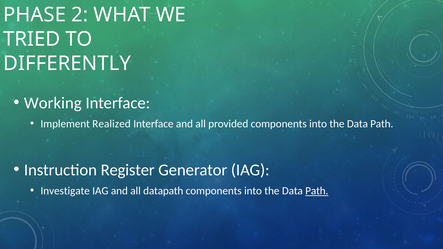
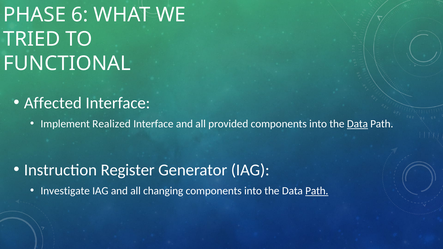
2: 2 -> 6 (80, 15)
DIFFERENTLY: DIFFERENTLY -> FUNCTIONAL (67, 64)
Working: Working -> Affected (53, 103)
Data underline: none -> present (357, 124)
datapath: datapath -> changing (163, 191)
